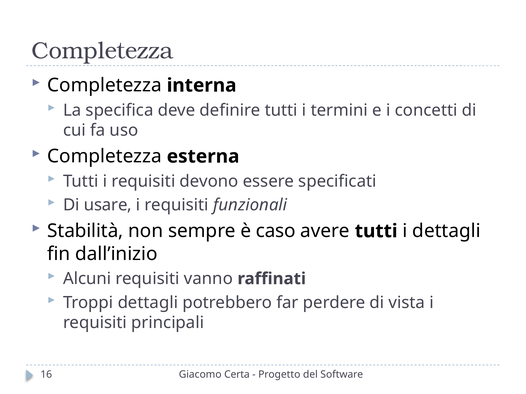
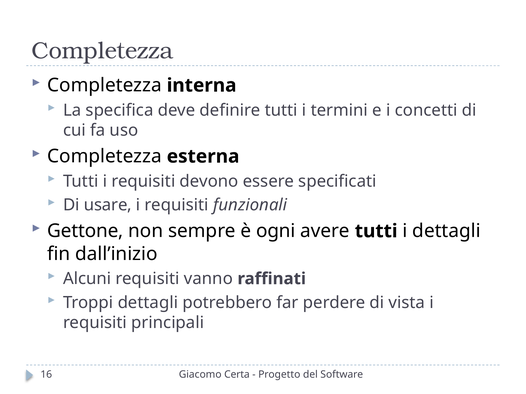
Stabilità: Stabilità -> Gettone (85, 231)
caso: caso -> ogni (276, 231)
